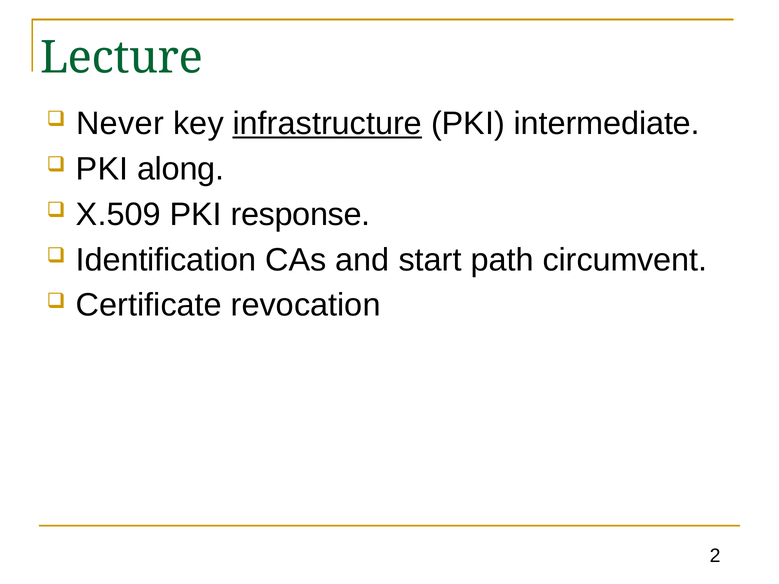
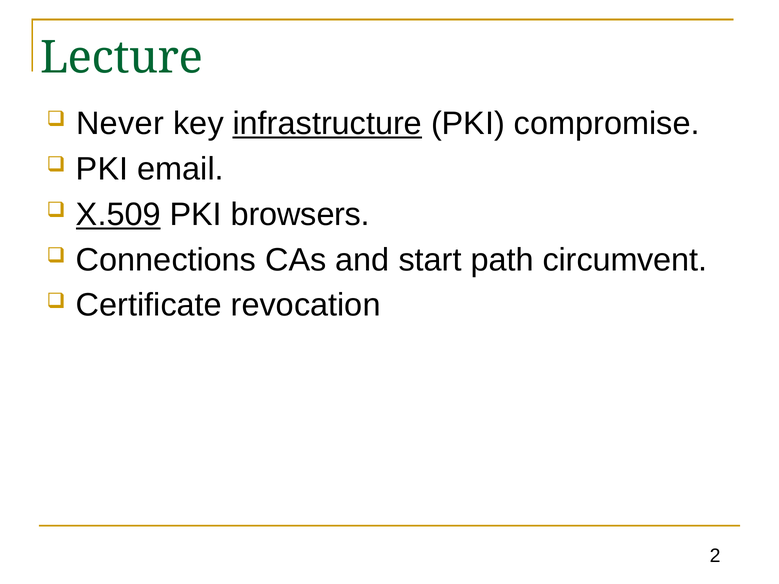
intermediate: intermediate -> compromise (607, 124)
along: along -> email (180, 169)
X.509 underline: none -> present (118, 214)
response: response -> browsers (300, 214)
Identification: Identification -> Connections (166, 260)
